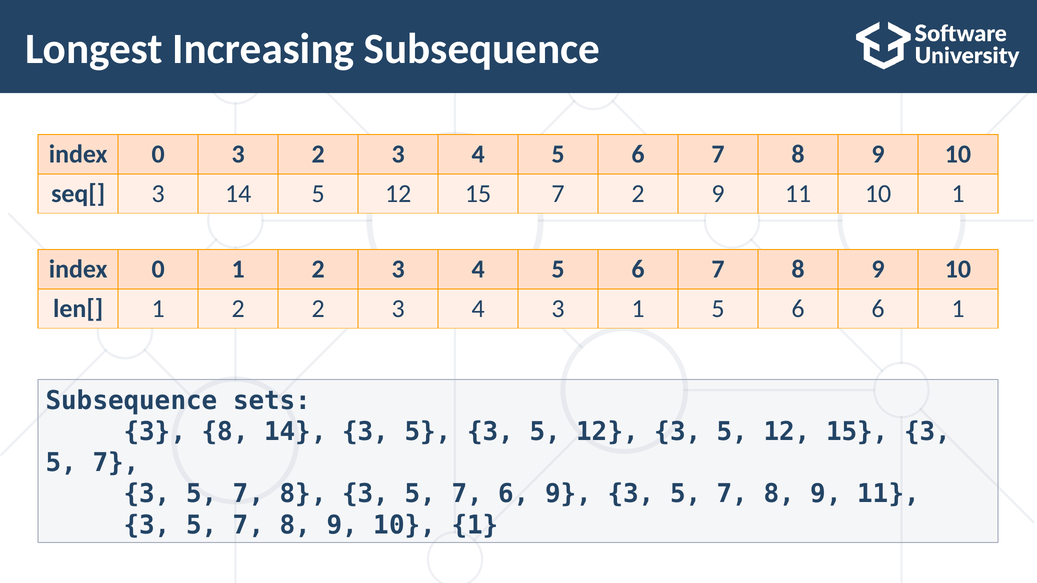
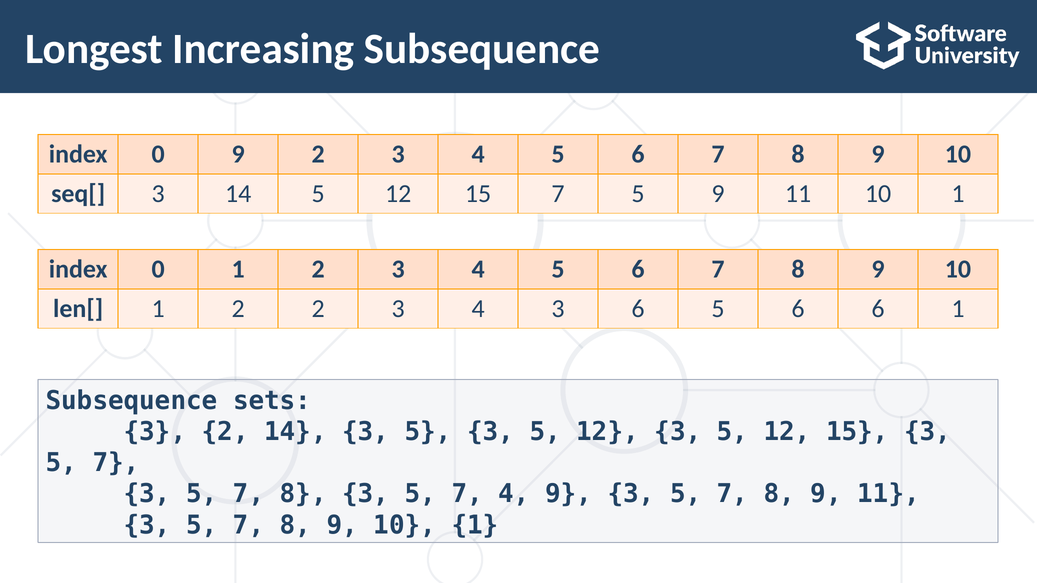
0 3: 3 -> 9 (238, 154)
7 2: 2 -> 5 (638, 194)
3 1: 1 -> 6 (638, 309)
3 8: 8 -> 2 (225, 432)
7 6: 6 -> 4 (514, 494)
